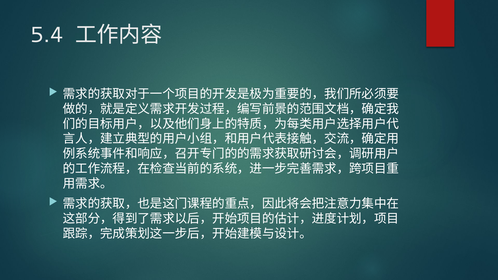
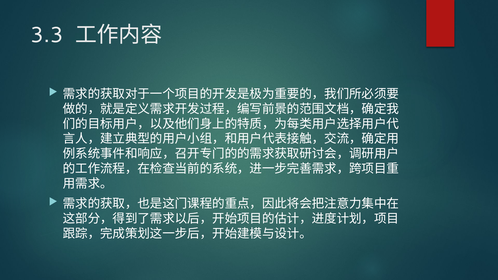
5.4: 5.4 -> 3.3 (47, 35)
